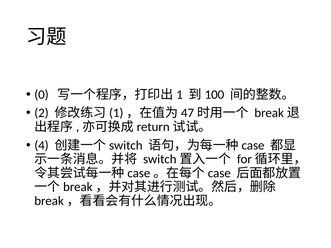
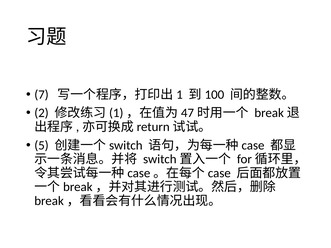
0: 0 -> 7 (41, 95)
4: 4 -> 5 (41, 145)
